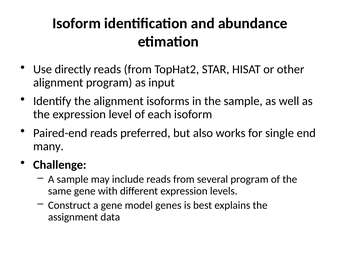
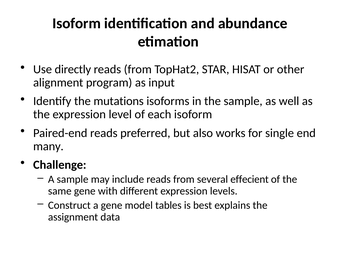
the alignment: alignment -> mutations (119, 101)
several program: program -> effecient (250, 179)
genes: genes -> tables (168, 205)
